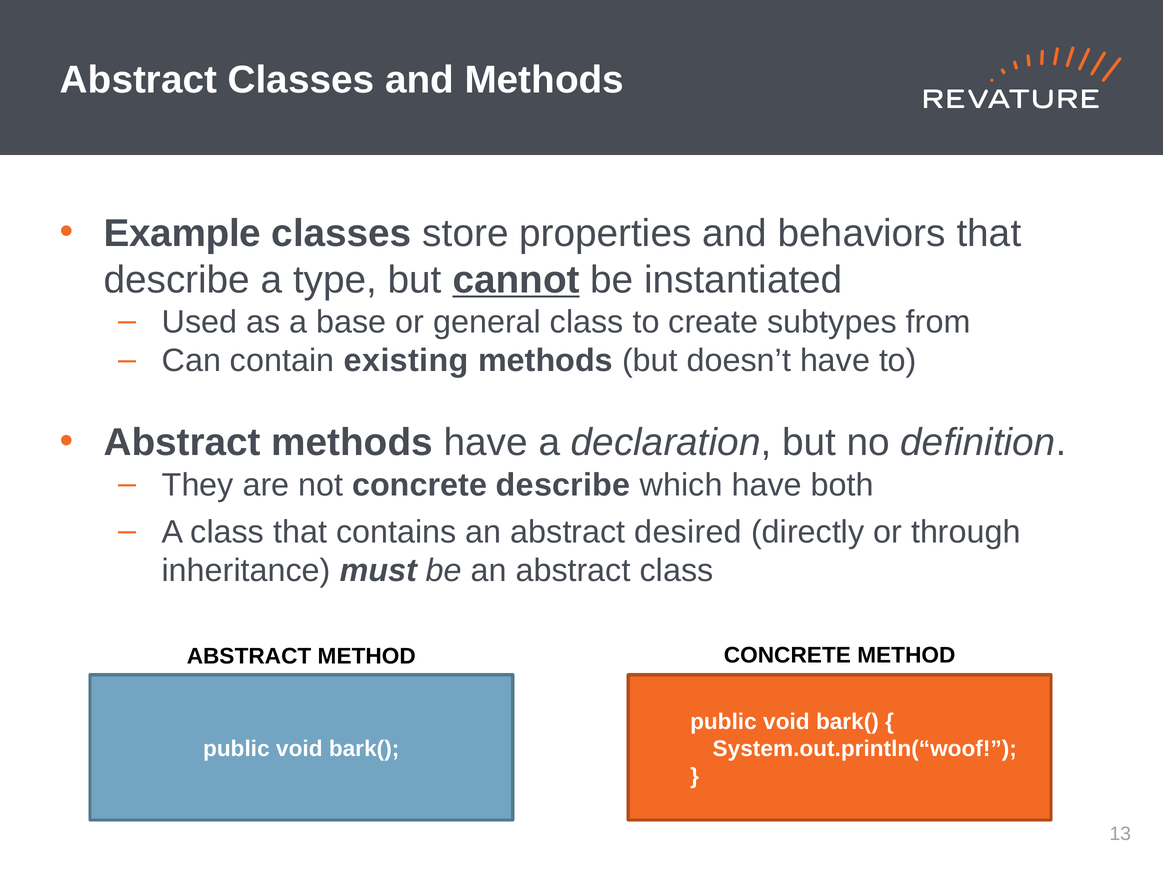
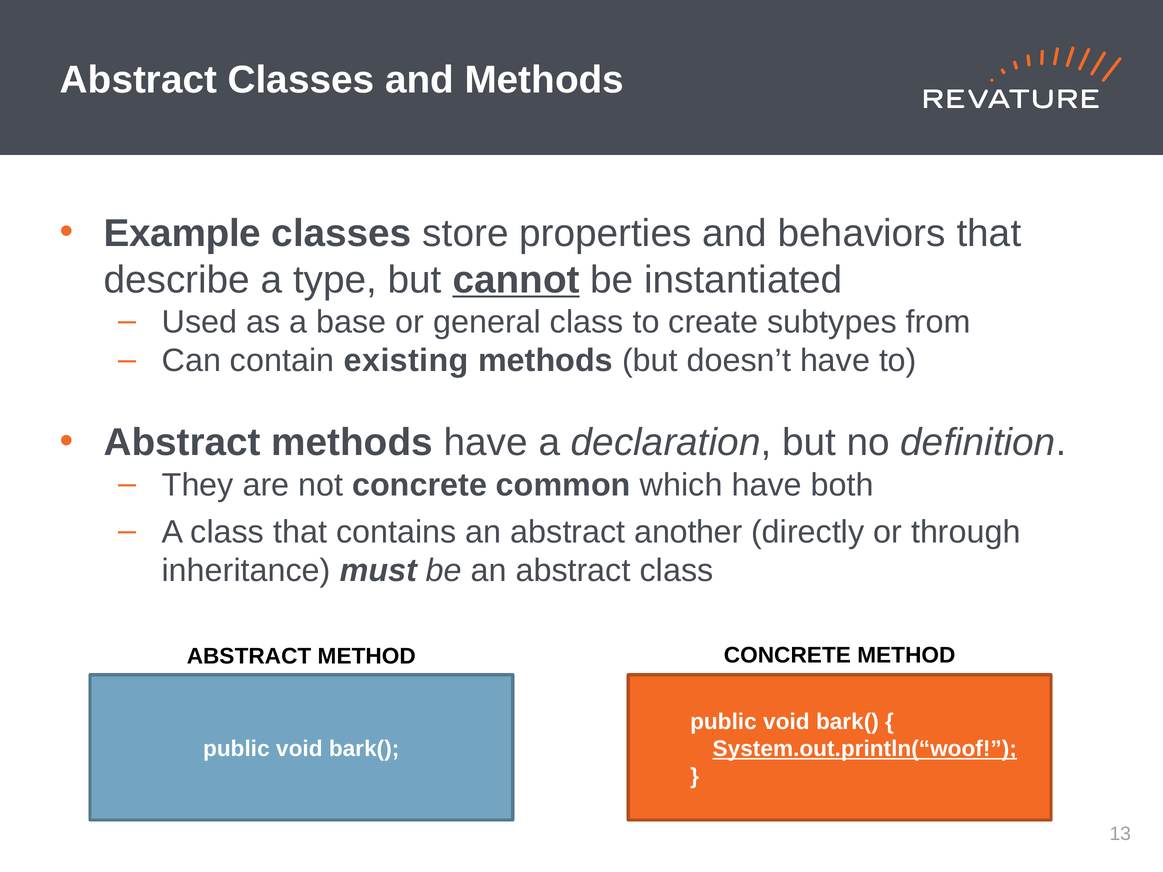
concrete describe: describe -> common (563, 485)
desired: desired -> another (688, 532)
System.out.println(“woof underline: none -> present (865, 749)
